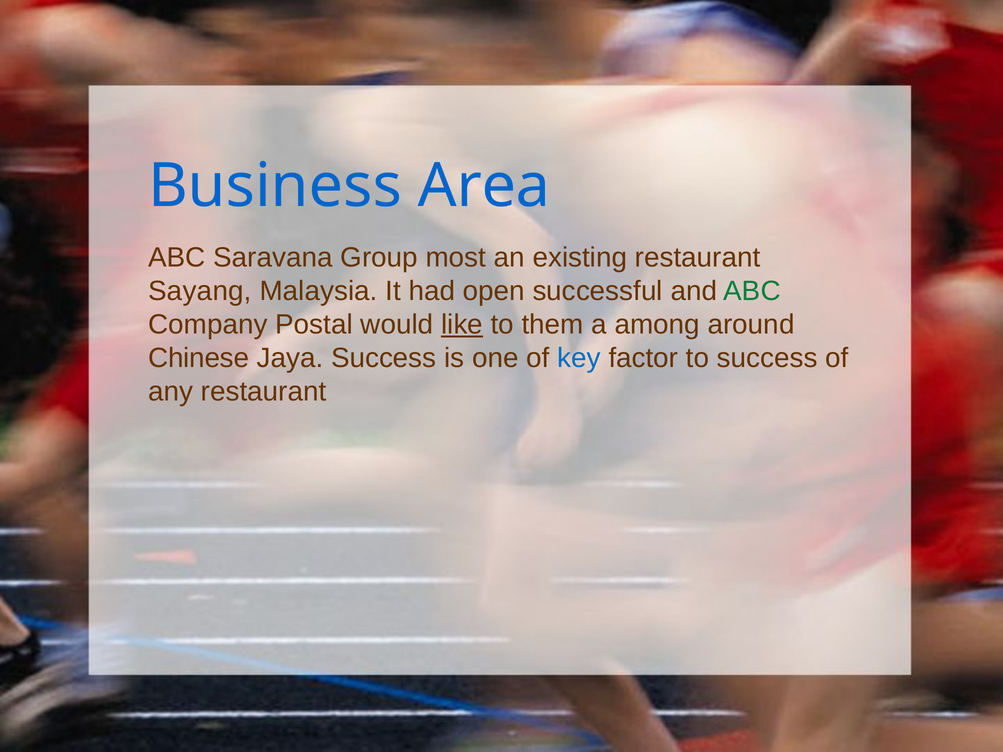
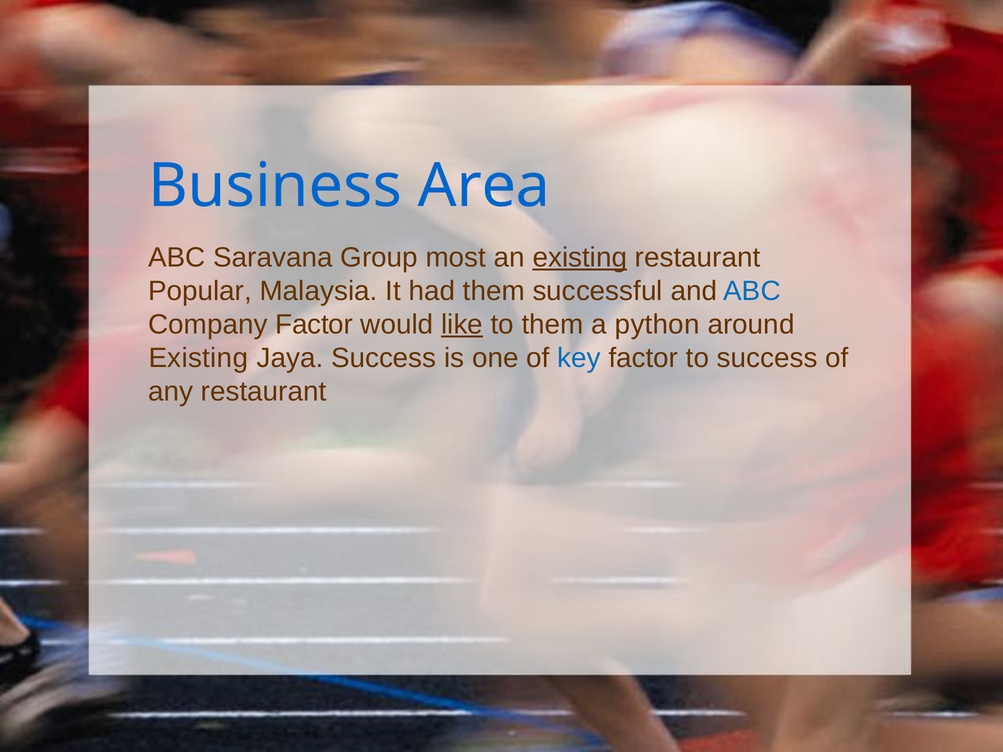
existing underline: none -> present (580, 258)
Sayang: Sayang -> Popular (200, 291)
had open: open -> them (494, 291)
ABC colour: green -> blue (752, 291)
Company Postal: Postal -> Factor (314, 325)
among: among -> python (657, 325)
Chinese: Chinese -> Existing (198, 358)
